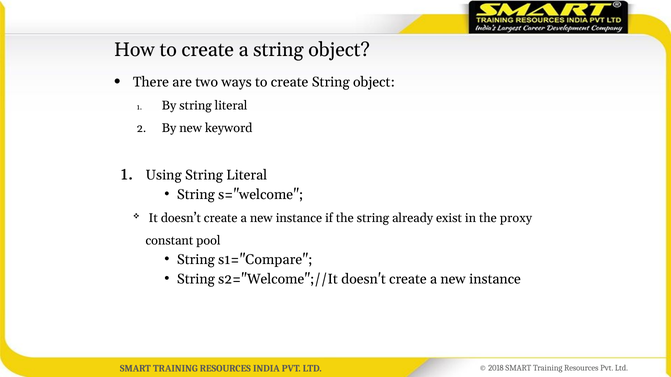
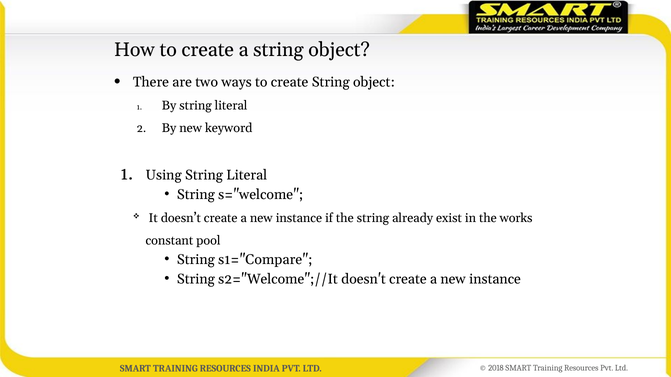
proxy: proxy -> works (516, 218)
